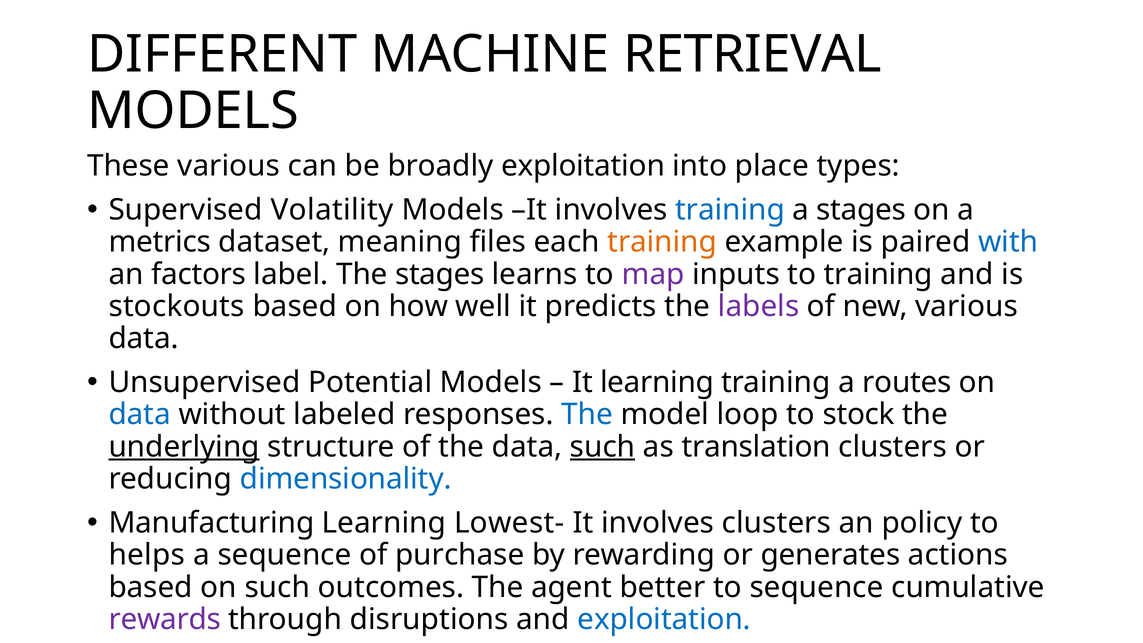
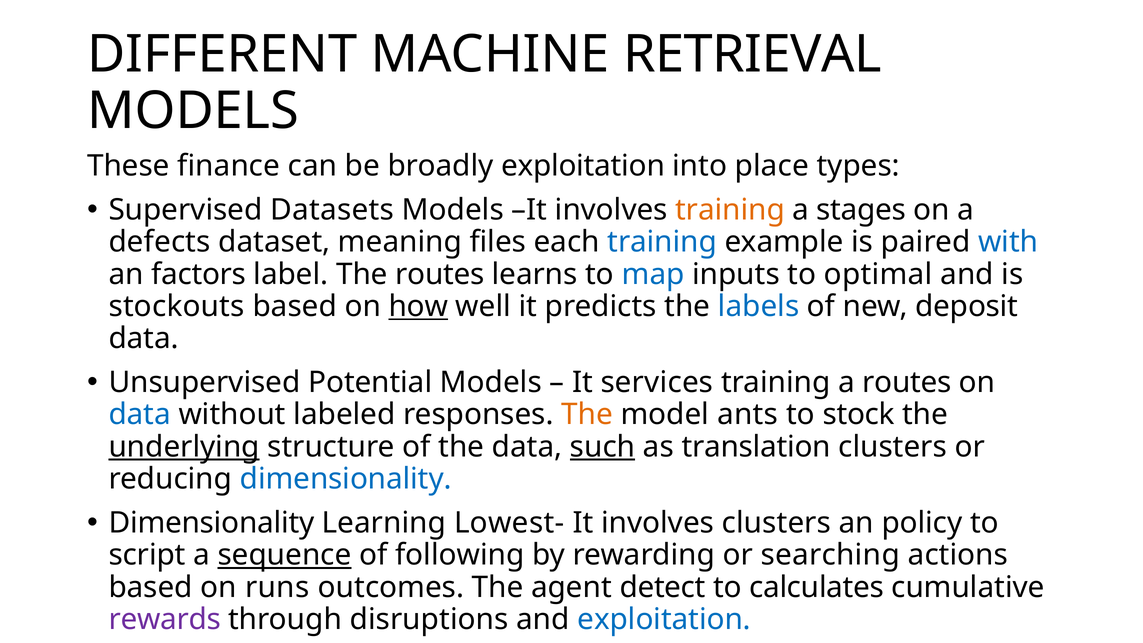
These various: various -> finance (229, 166)
Volatility: Volatility -> Datasets (332, 210)
training colour: blue -> orange (730, 210)
metrics: metrics -> defects (160, 242)
training colour: orange -> blue (662, 242)
The stages: stages -> routes (440, 274)
map colour: purple -> blue (653, 274)
to training: training -> optimal (878, 274)
how underline: none -> present (418, 306)
labels colour: purple -> blue (759, 306)
new various: various -> deposit (967, 306)
It learning: learning -> services (657, 382)
The colour: blue -> orange (587, 415)
loop: loop -> ants (748, 415)
Manufacturing: Manufacturing -> Dimensionality (212, 523)
helps: helps -> script (147, 555)
sequence underline: none -> present (285, 555)
purchase: purchase -> following (460, 555)
generates: generates -> searching (830, 555)
on such: such -> runs (277, 587)
better: better -> detect (663, 587)
to sequence: sequence -> calculates (817, 587)
